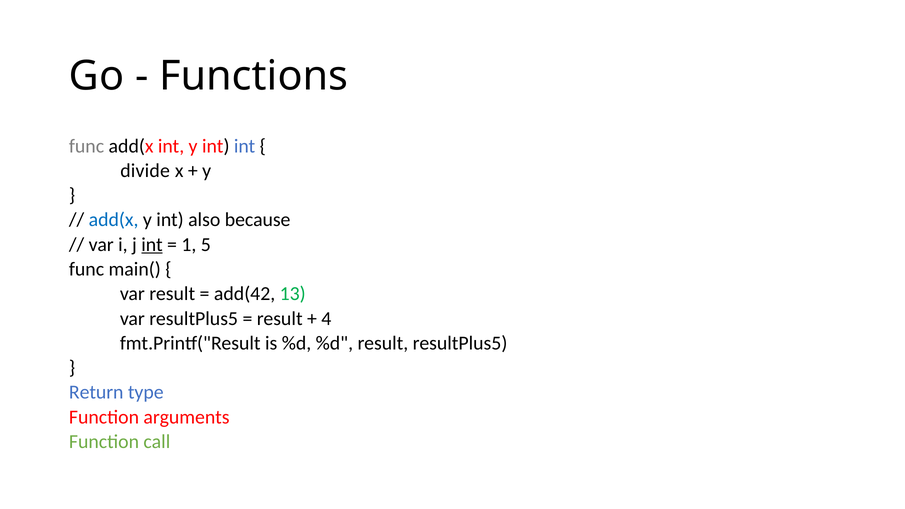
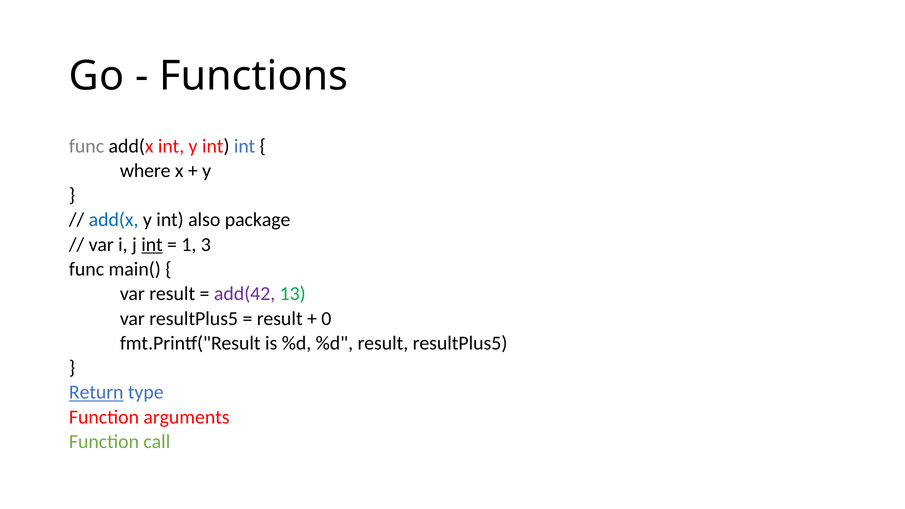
divide: divide -> where (145, 171)
because: because -> package (258, 220)
5: 5 -> 3 (206, 245)
add(42 colour: black -> purple (245, 294)
4: 4 -> 0 (326, 319)
Return underline: none -> present (96, 392)
